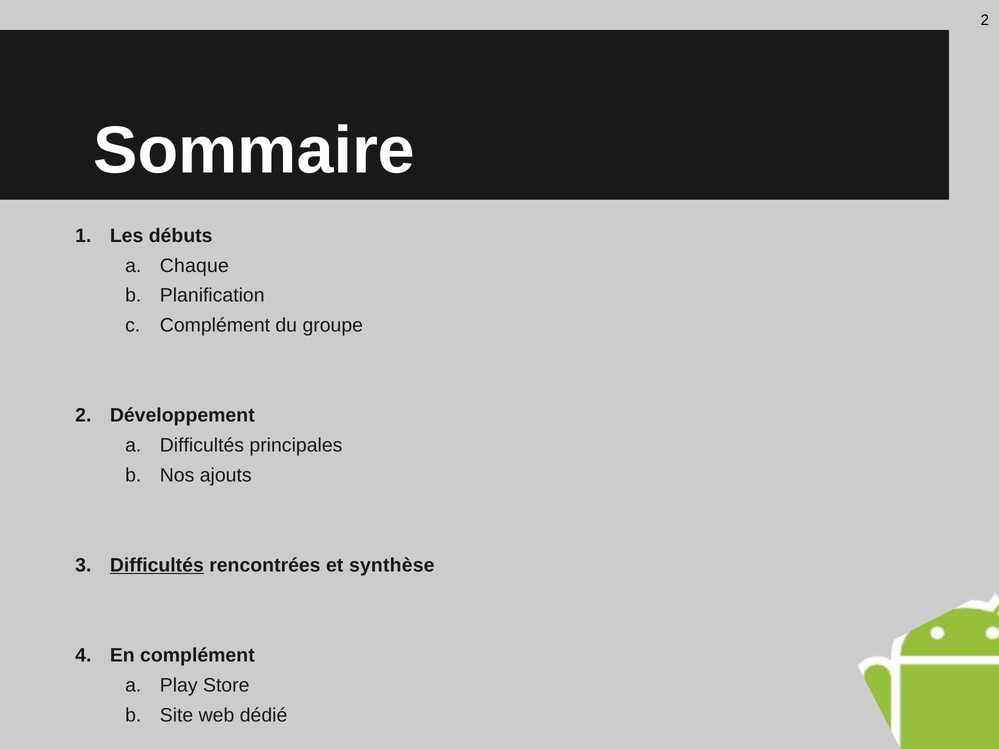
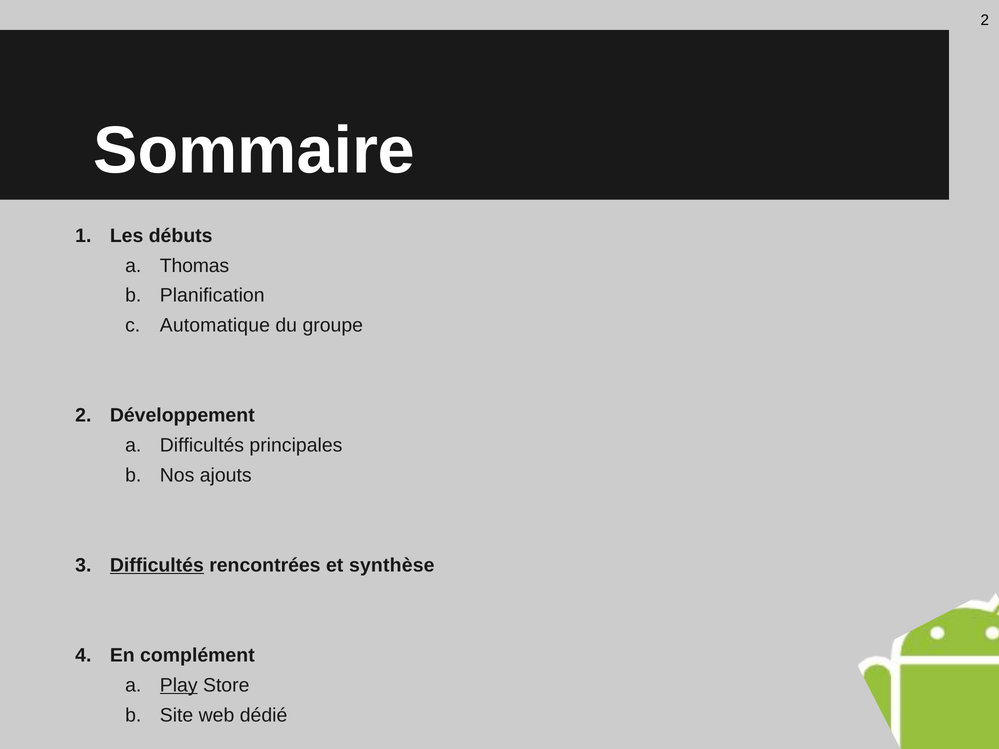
Chaque: Chaque -> Thomas (195, 266)
Complément: Complément -> Automatique (215, 326)
Play underline: none -> present (179, 685)
